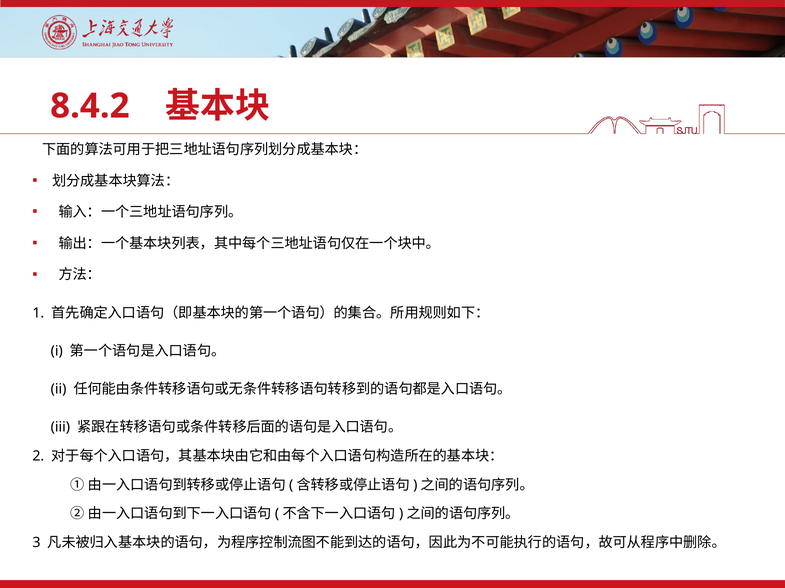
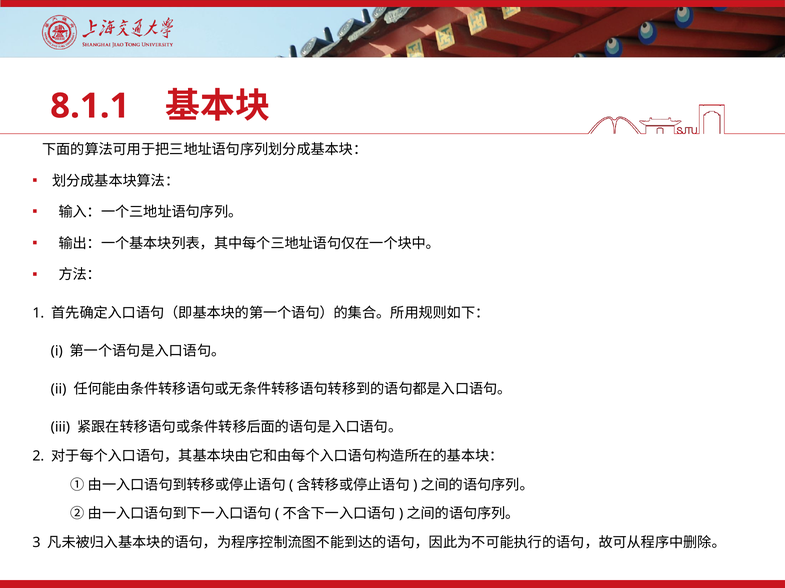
8.4.2: 8.4.2 -> 8.1.1 (90, 106)
